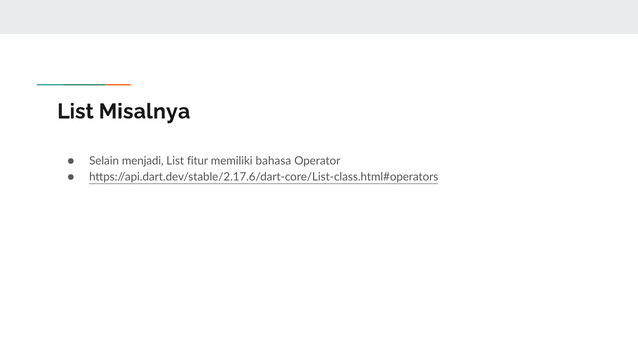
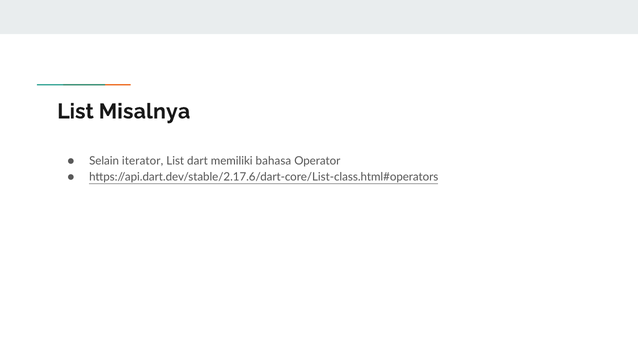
menjadi: menjadi -> iterator (143, 161)
fitur: fitur -> dart (197, 161)
